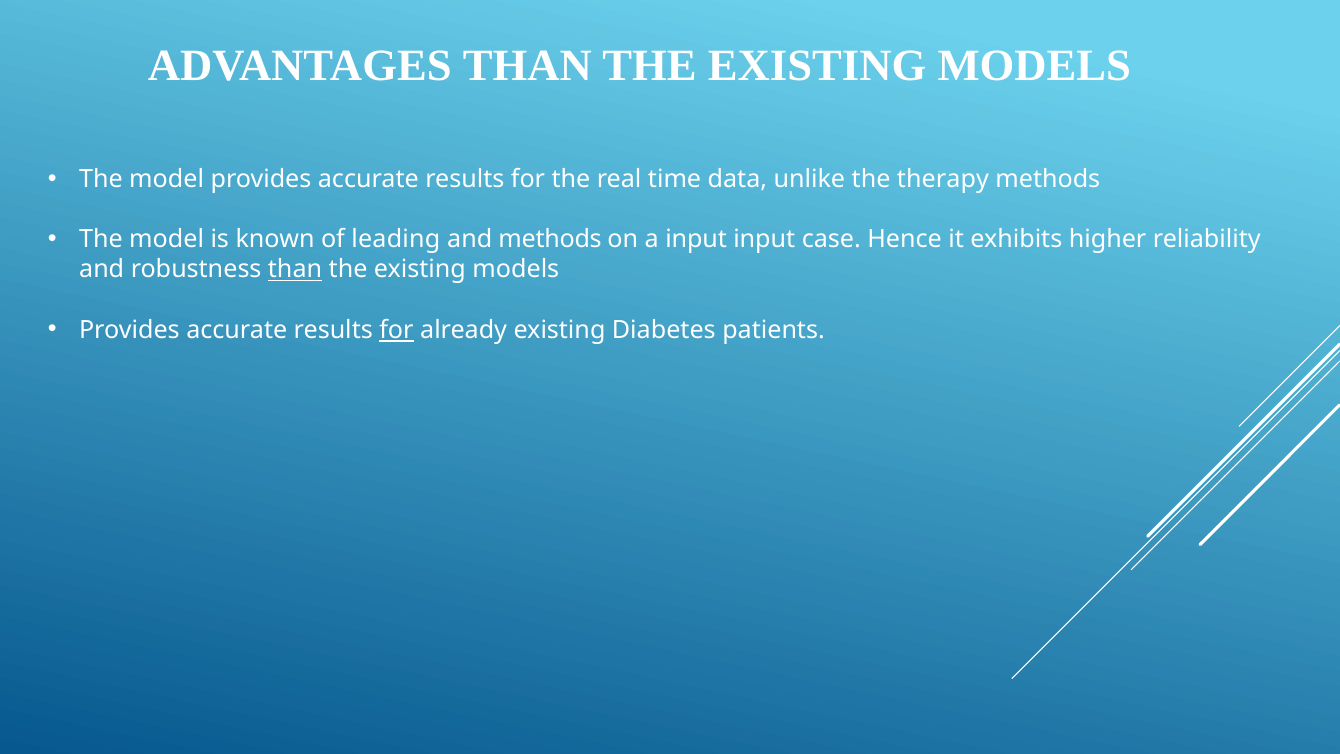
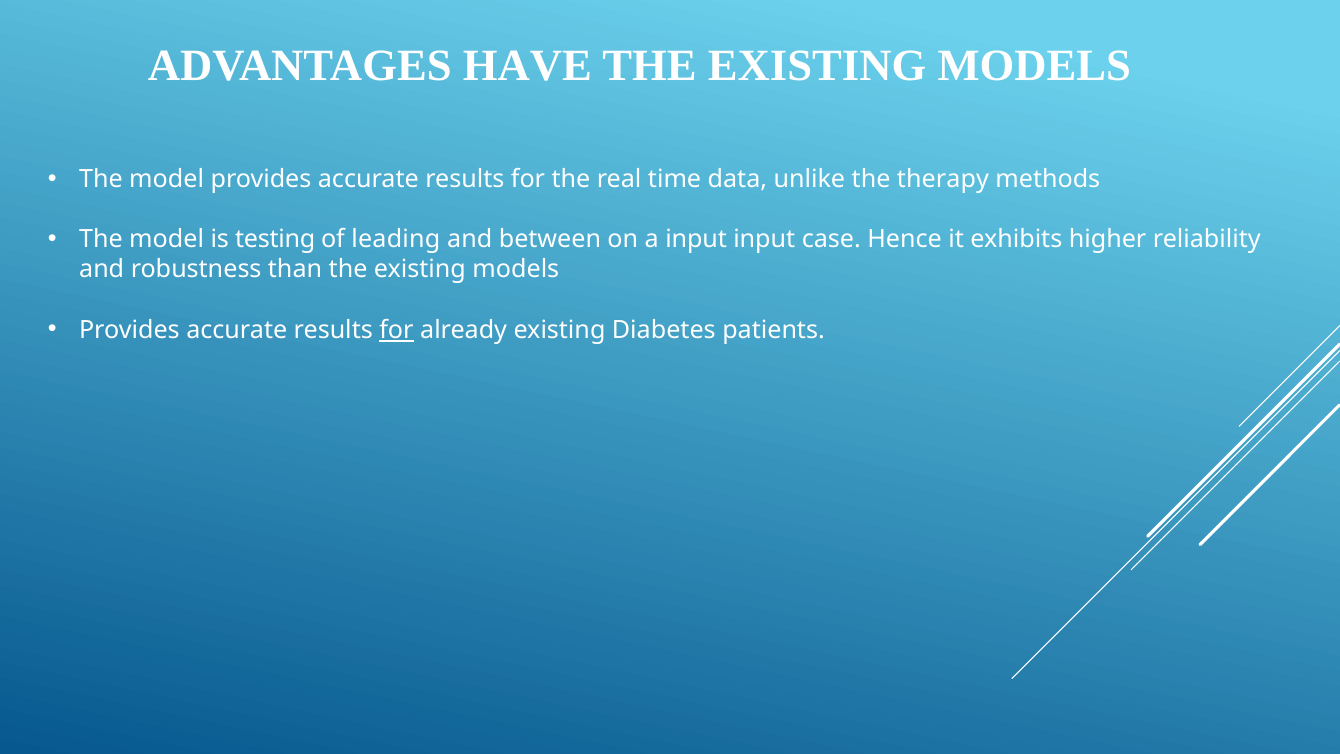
ADVANTAGES THAN: THAN -> HAVE (527, 66)
known: known -> testing (275, 239)
and methods: methods -> between (550, 239)
than underline: present -> none (295, 270)
